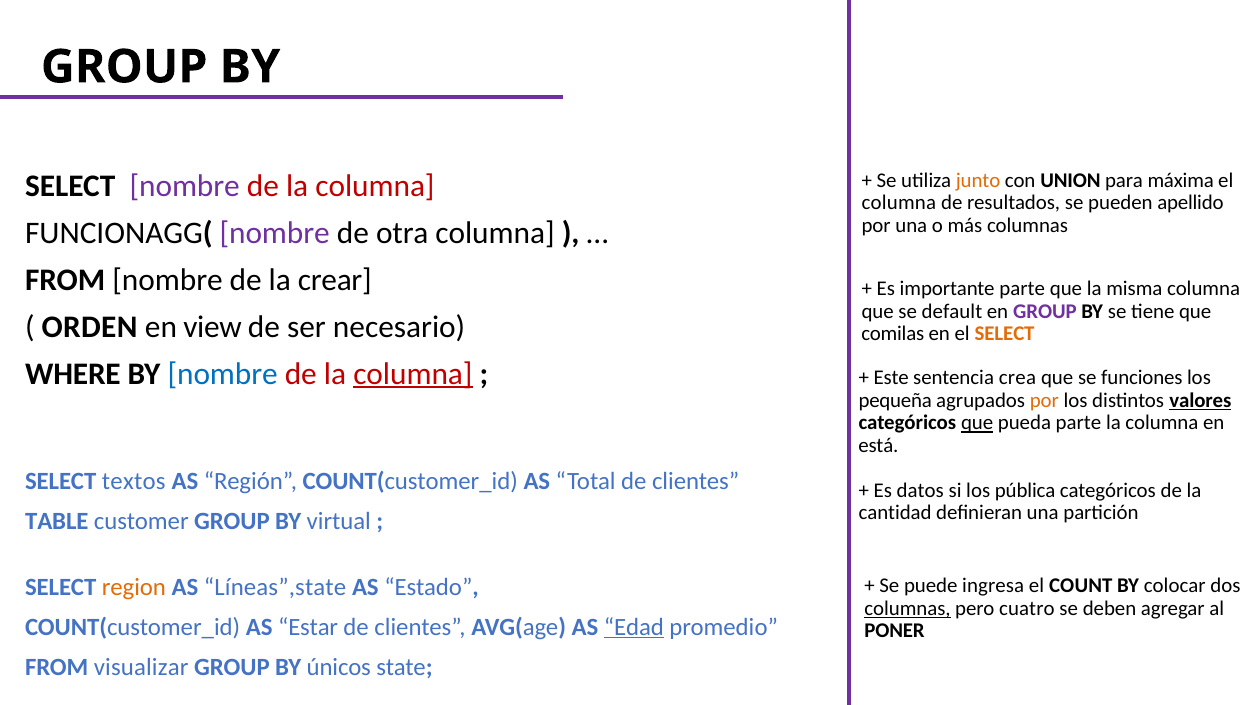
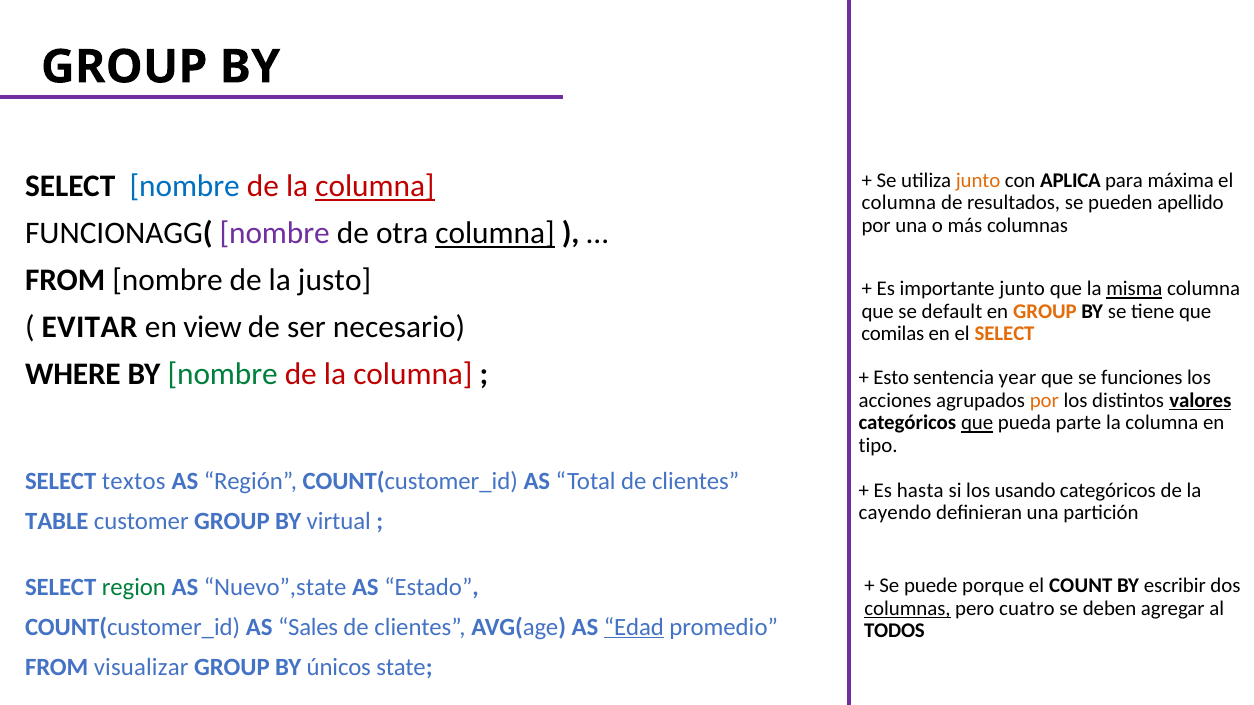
UNION: UNION -> APLICA (1070, 181)
nombre colour: purple -> blue (185, 186)
columna underline: none -> present (375, 186)
columna underline: none -> present (495, 233)
crear: crear -> justo (335, 280)
importante parte: parte -> junto (1022, 289)
misma underline: none -> present (1134, 289)
GROUP colour: purple -> orange (1045, 312)
ORDEN: ORDEN -> EVITAR (90, 327)
nombre colour: blue -> green (223, 374)
columna underline: present -> none (413, 374)
Este: Este -> Esto (891, 378)
crea: crea -> year (1018, 378)
pequeña: pequeña -> acciones (895, 401)
está: está -> tipo (878, 446)
datos: datos -> hasta (920, 490)
pública: pública -> usando (1025, 490)
cantidad: cantidad -> cayendo (895, 513)
region colour: orange -> green (134, 588)
Líneas”,state: Líneas”,state -> Nuevo”,state (275, 588)
ingresa: ingresa -> porque (993, 586)
colocar: colocar -> escribir (1175, 586)
Estar: Estar -> Sales (308, 627)
PONER: PONER -> TODOS (894, 631)
